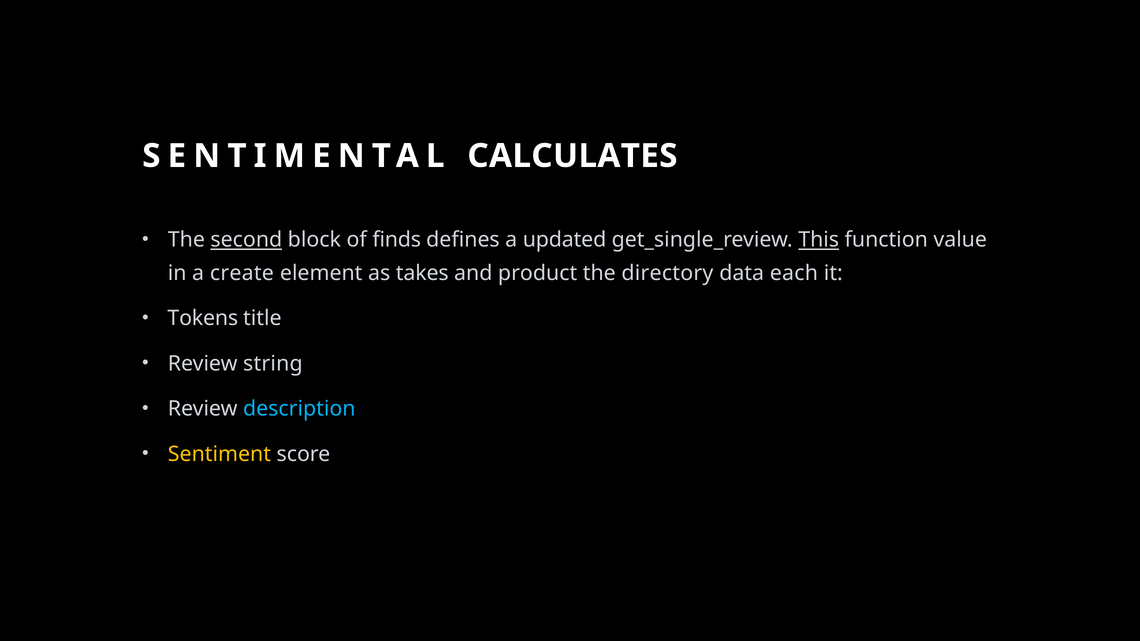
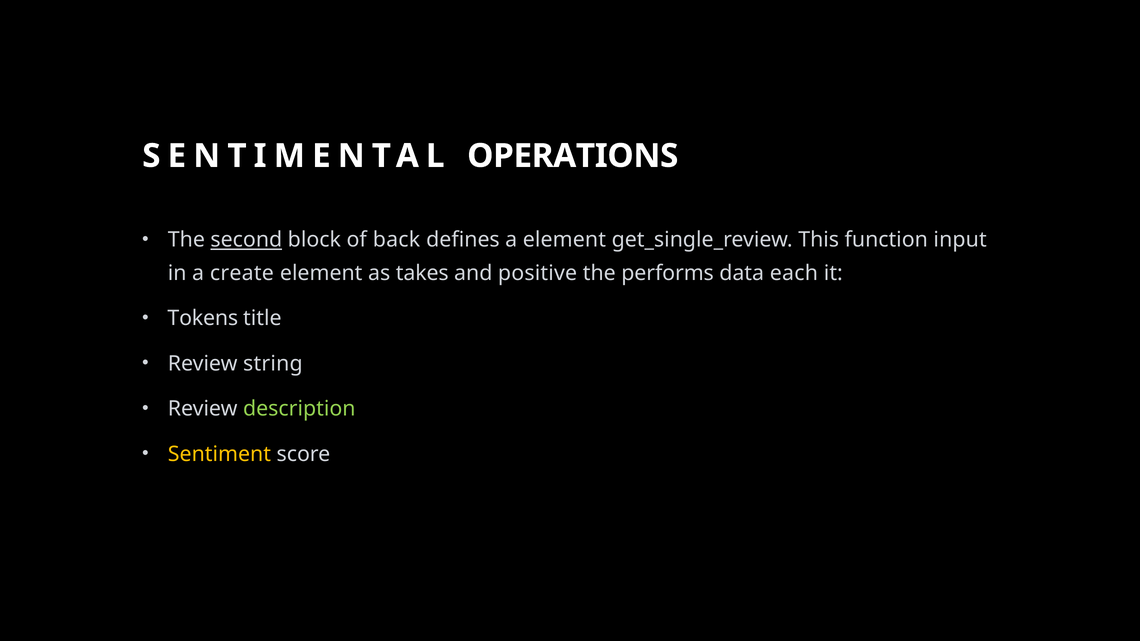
CALCULATES: CALCULATES -> OPERATIONS (573, 156)
finds: finds -> back (397, 240)
a updated: updated -> element (564, 240)
This underline: present -> none (819, 240)
value: value -> input (960, 240)
product: product -> positive (538, 273)
directory: directory -> performs (668, 273)
description colour: light blue -> light green (299, 409)
